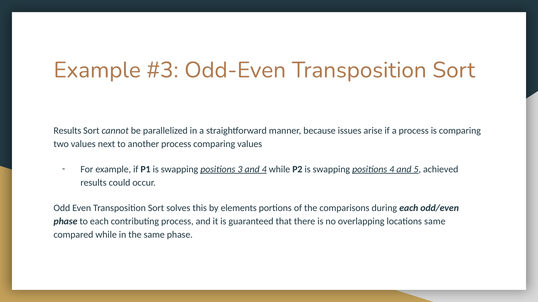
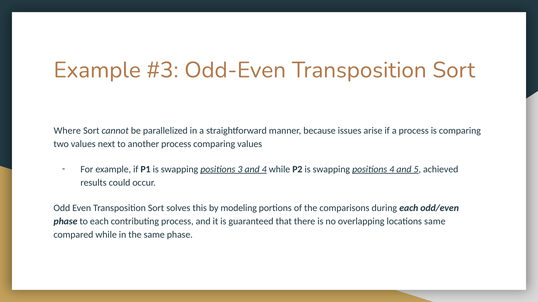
Results: Results -> Where (67, 131)
elements: elements -> modeling (239, 208)
